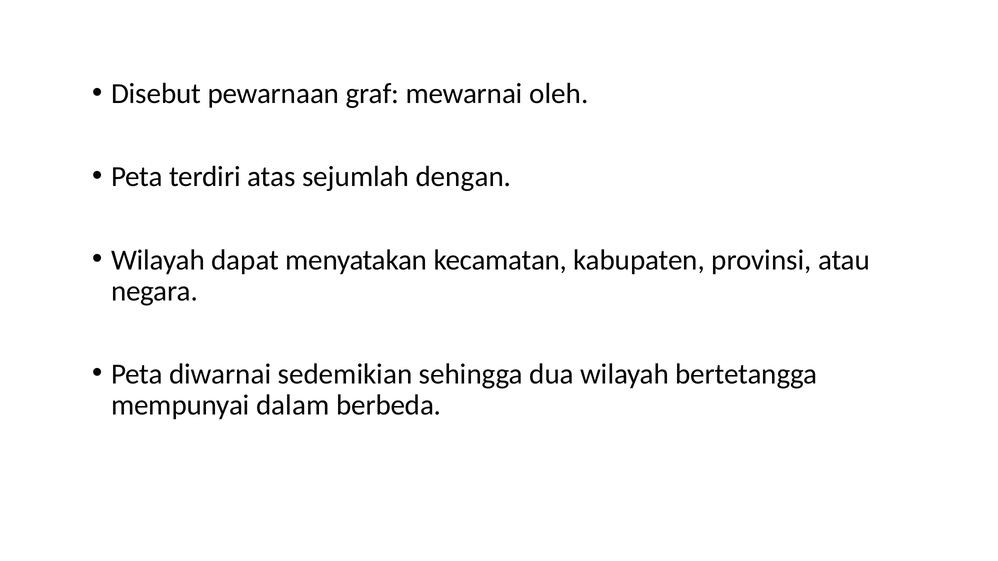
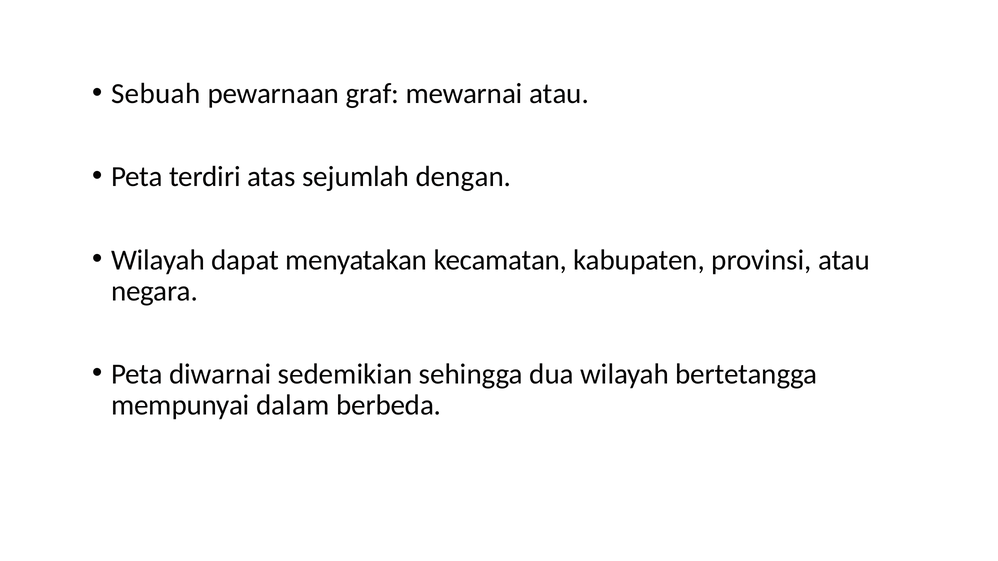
Disebut: Disebut -> Sebuah (156, 94)
mewarnai oleh: oleh -> atau (559, 94)
